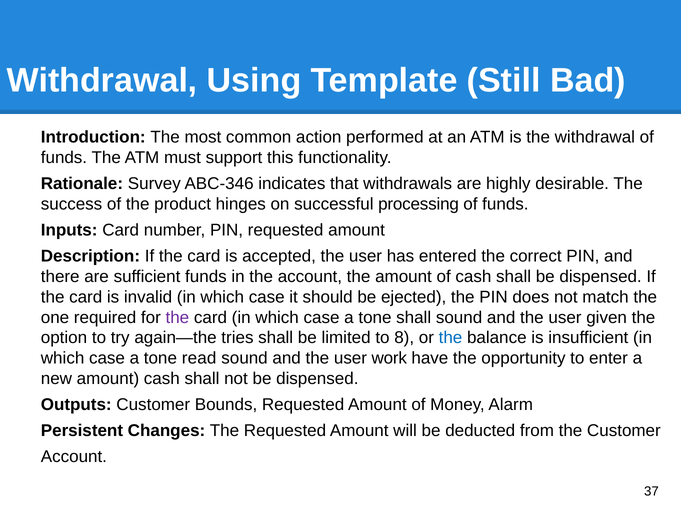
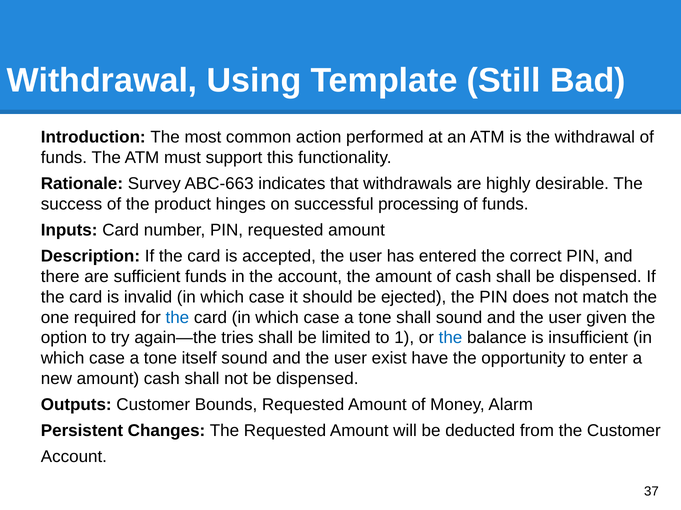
ABC-346: ABC-346 -> ABC-663 (219, 184)
the colour: purple -> blue (177, 318)
8: 8 -> 1 (404, 338)
read: read -> itself (199, 359)
work: work -> exist (389, 359)
